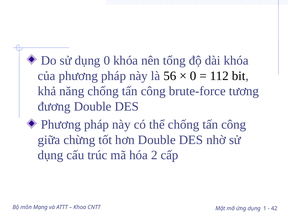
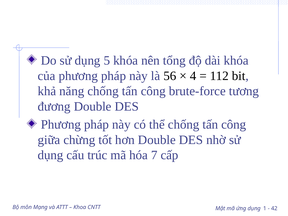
dụng 0: 0 -> 5 (107, 60)
0: 0 -> 4 (193, 76)
2: 2 -> 7 (154, 155)
